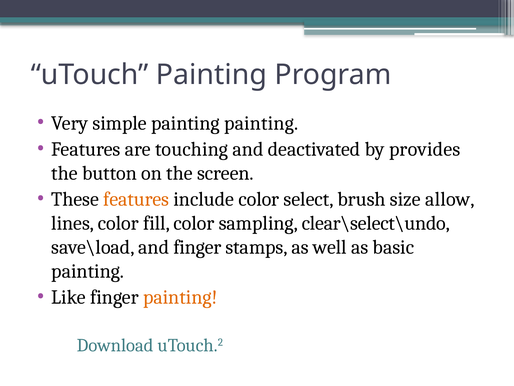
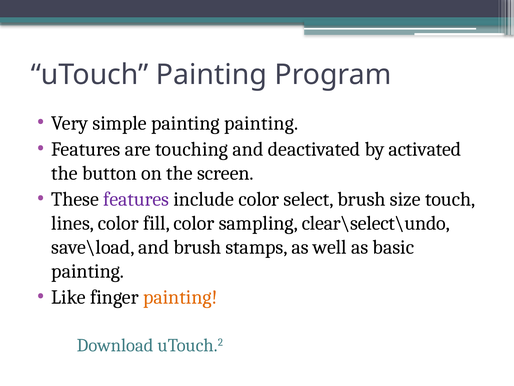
provides: provides -> activated (425, 149)
features colour: orange -> purple (136, 199)
allow: allow -> touch (450, 199)
and finger: finger -> brush (197, 247)
